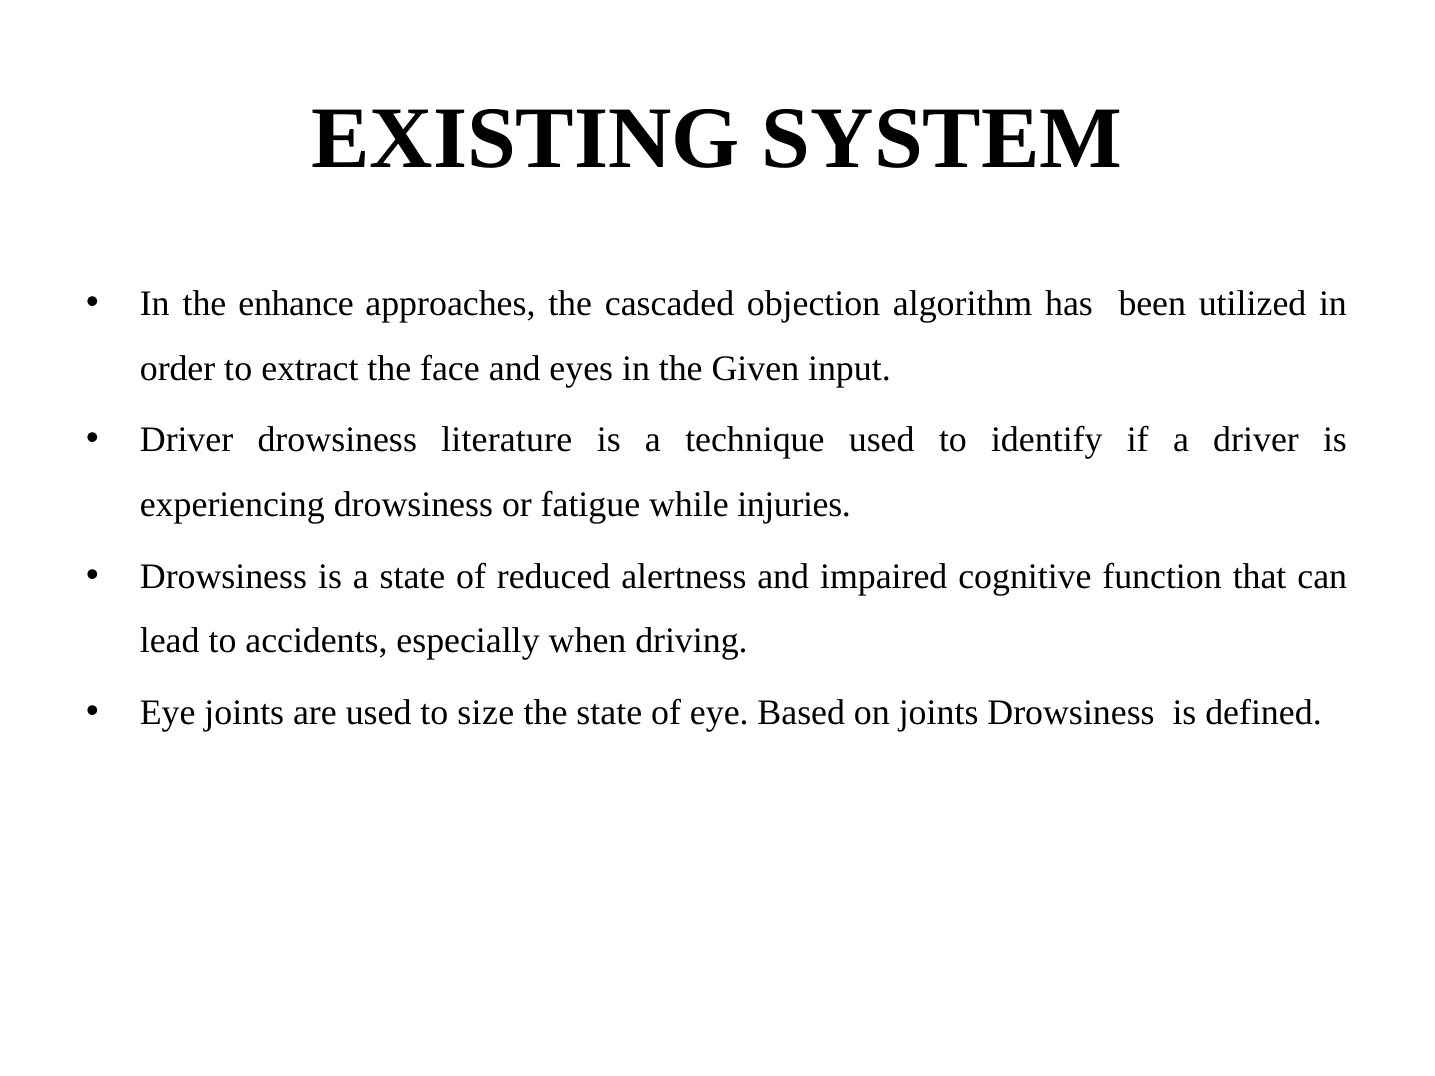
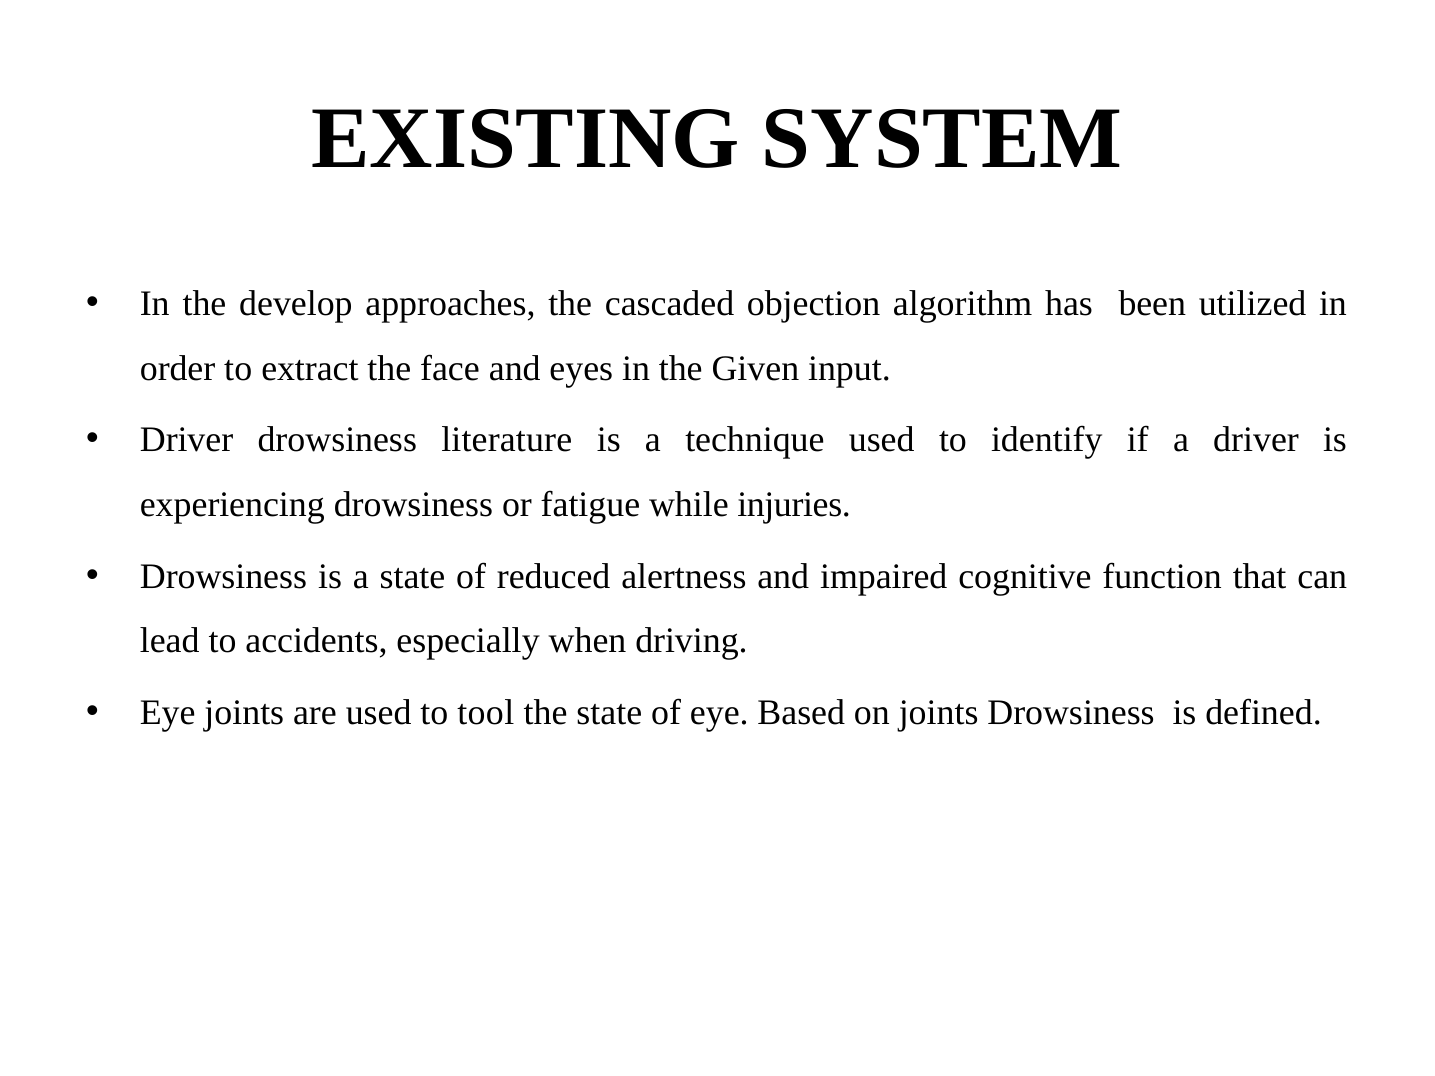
enhance: enhance -> develop (296, 304)
size: size -> tool (486, 713)
